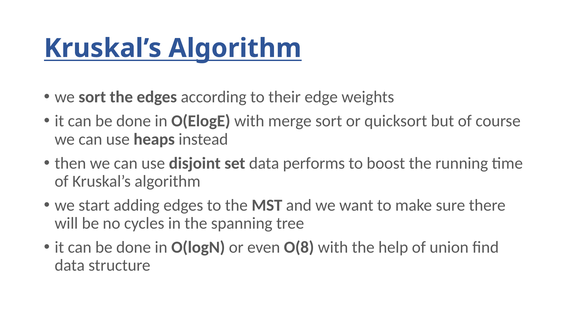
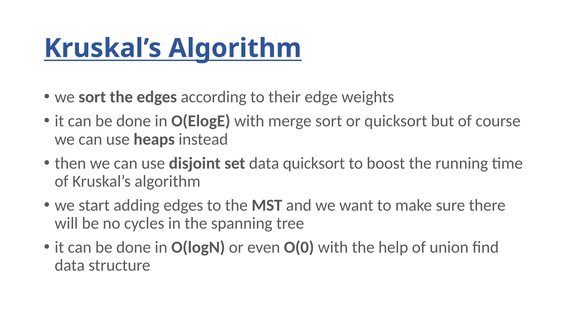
data performs: performs -> quicksort (314, 163)
O(8: O(8 -> O(0 (299, 248)
